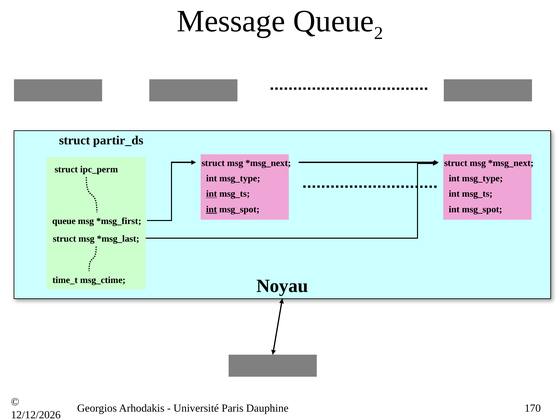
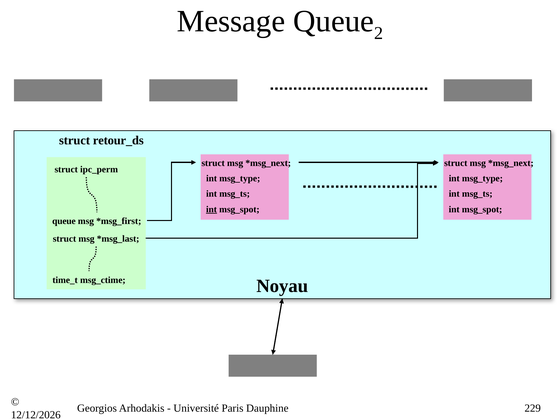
partir_ds: partir_ds -> retour_ds (118, 140)
int underline: present -> none (212, 194)
170: 170 -> 229 (533, 408)
